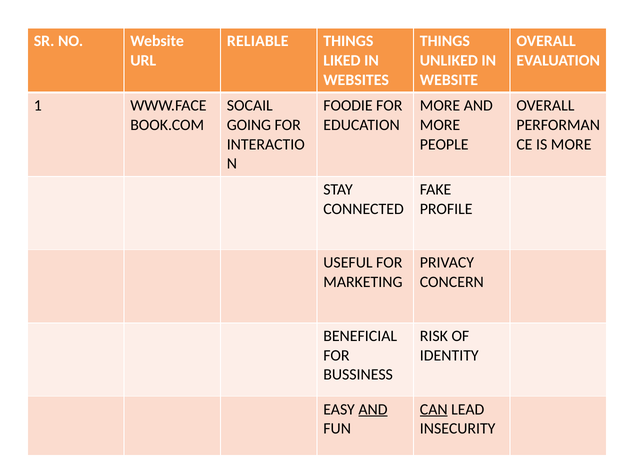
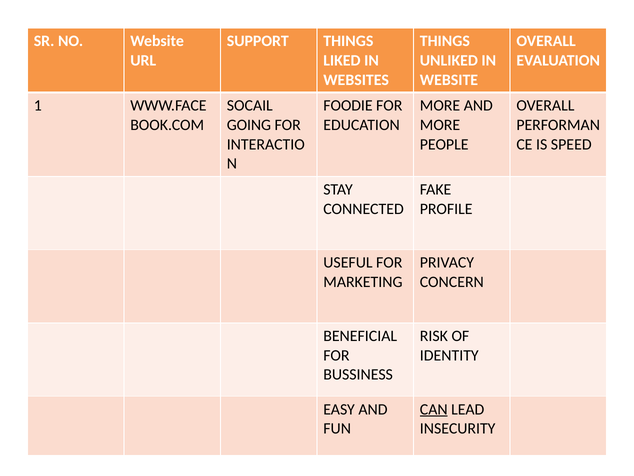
RELIABLE: RELIABLE -> SUPPORT (258, 41)
IS MORE: MORE -> SPEED (571, 144)
AND underline: present -> none (373, 409)
